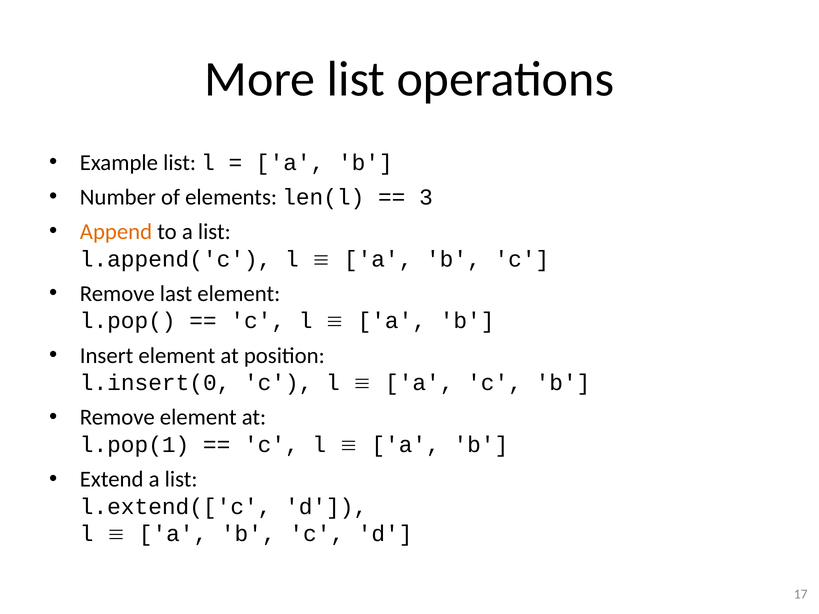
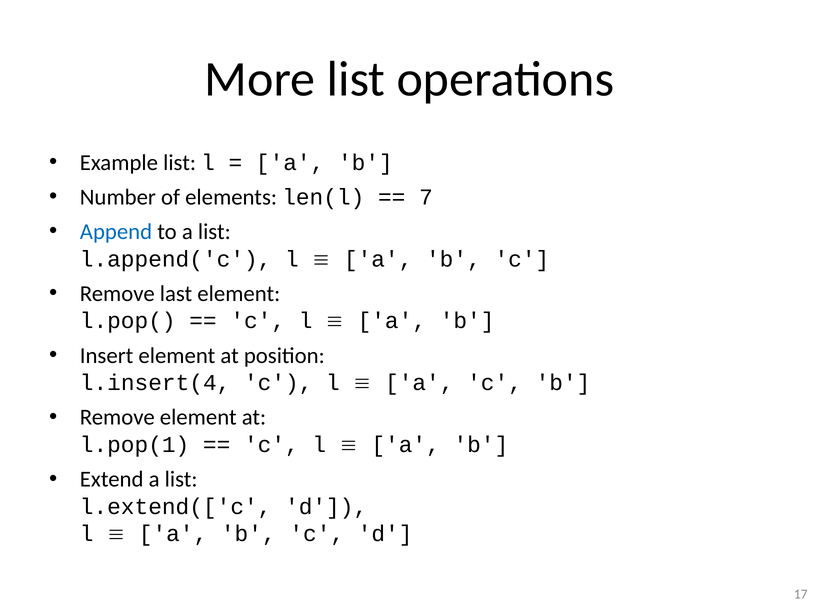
3: 3 -> 7 (426, 197)
Append colour: orange -> blue (116, 232)
l.insert(0: l.insert(0 -> l.insert(4 (155, 383)
